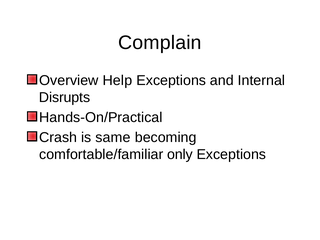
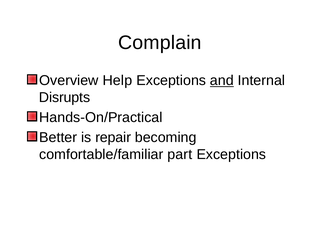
and underline: none -> present (222, 80)
Crash: Crash -> Better (58, 137)
same: same -> repair (113, 137)
only: only -> part (180, 154)
